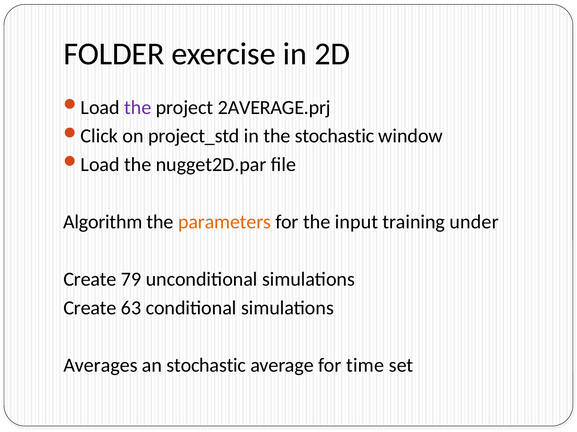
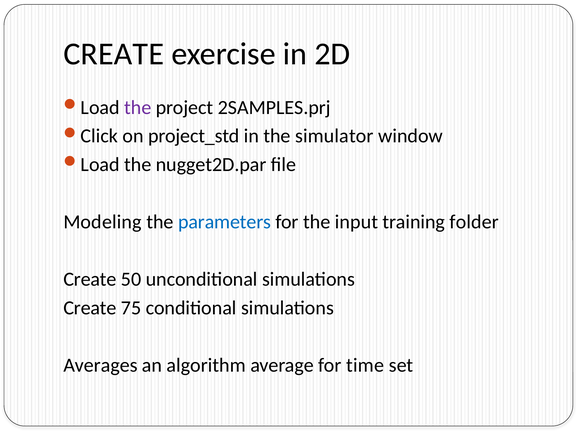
FOLDER: FOLDER -> CREATE (114, 54)
2AVERAGE.prj: 2AVERAGE.prj -> 2SAMPLES.prj (274, 108)
the stochastic: stochastic -> simulator (334, 136)
Algorithm: Algorithm -> Modeling (103, 222)
parameters colour: orange -> blue (225, 222)
under: under -> folder (474, 222)
79: 79 -> 50 (131, 280)
63: 63 -> 75 (131, 308)
an stochastic: stochastic -> algorithm (206, 366)
